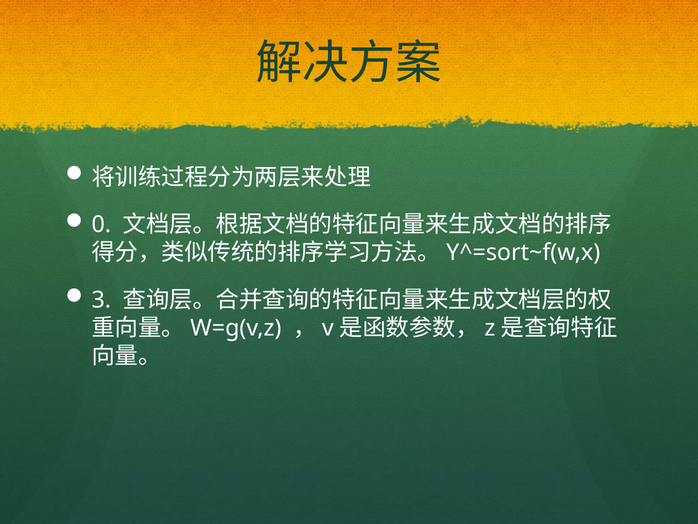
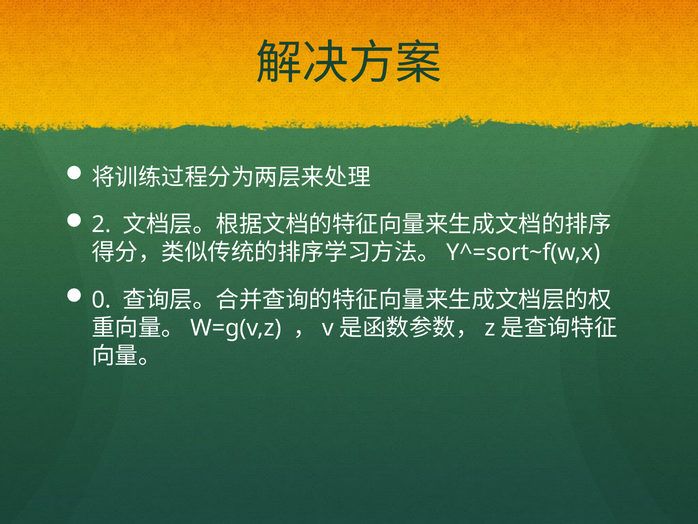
0: 0 -> 2 (101, 224)
3: 3 -> 0 (101, 300)
